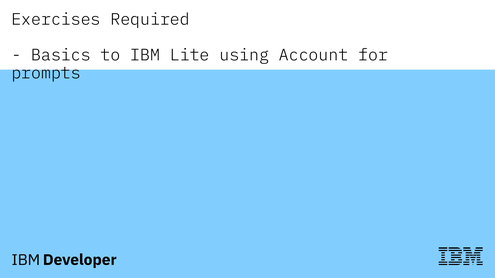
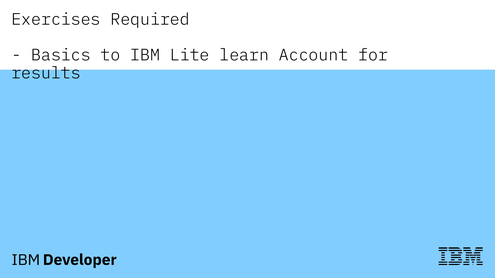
using: using -> learn (244, 55)
prompts: prompts -> results (46, 73)
